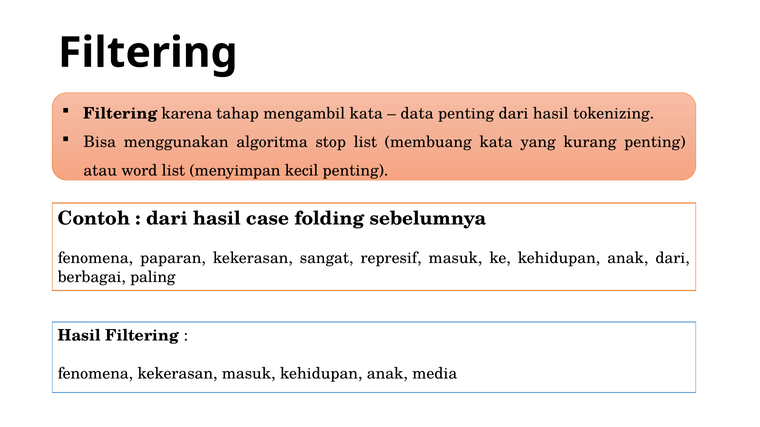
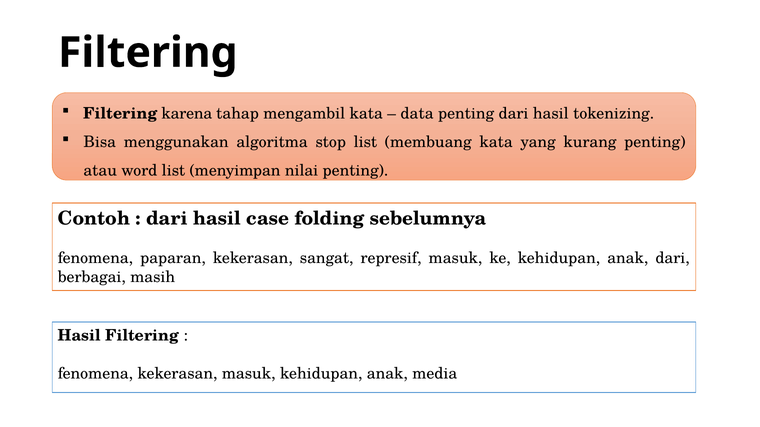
kecil: kecil -> nilai (302, 171)
paling: paling -> masih (153, 278)
